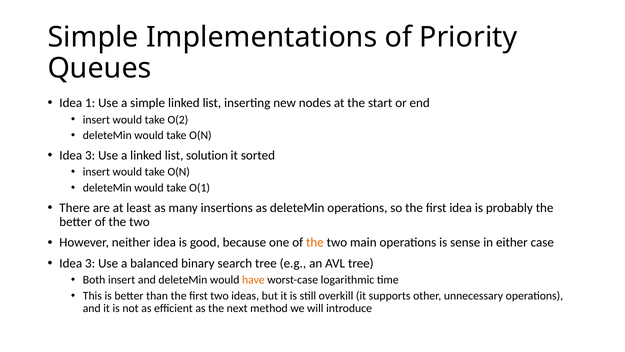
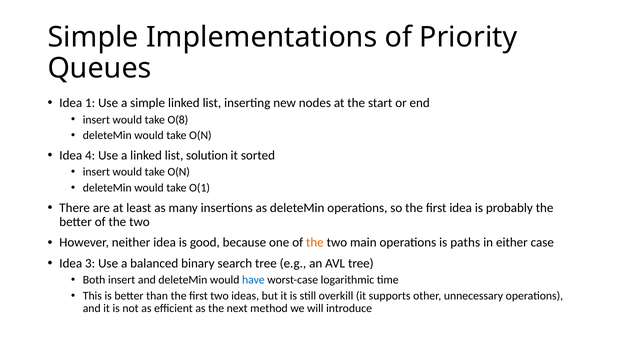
O(2: O(2 -> O(8 (178, 120)
3: 3 -> 4 (90, 155)
sense: sense -> paths (465, 242)
have colour: orange -> blue (253, 280)
